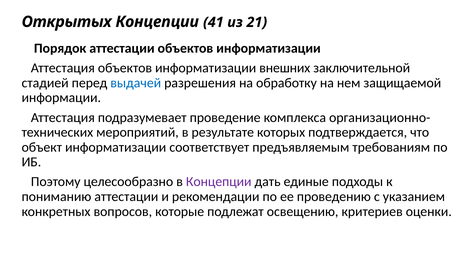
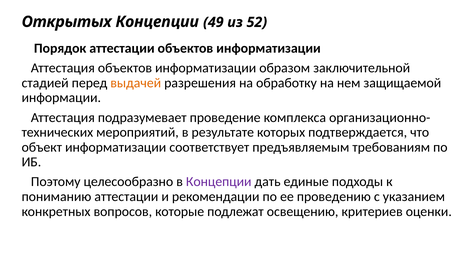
41: 41 -> 49 (213, 22)
21: 21 -> 52 (257, 22)
внешних: внешних -> образом (285, 68)
выдачей colour: blue -> orange (136, 83)
